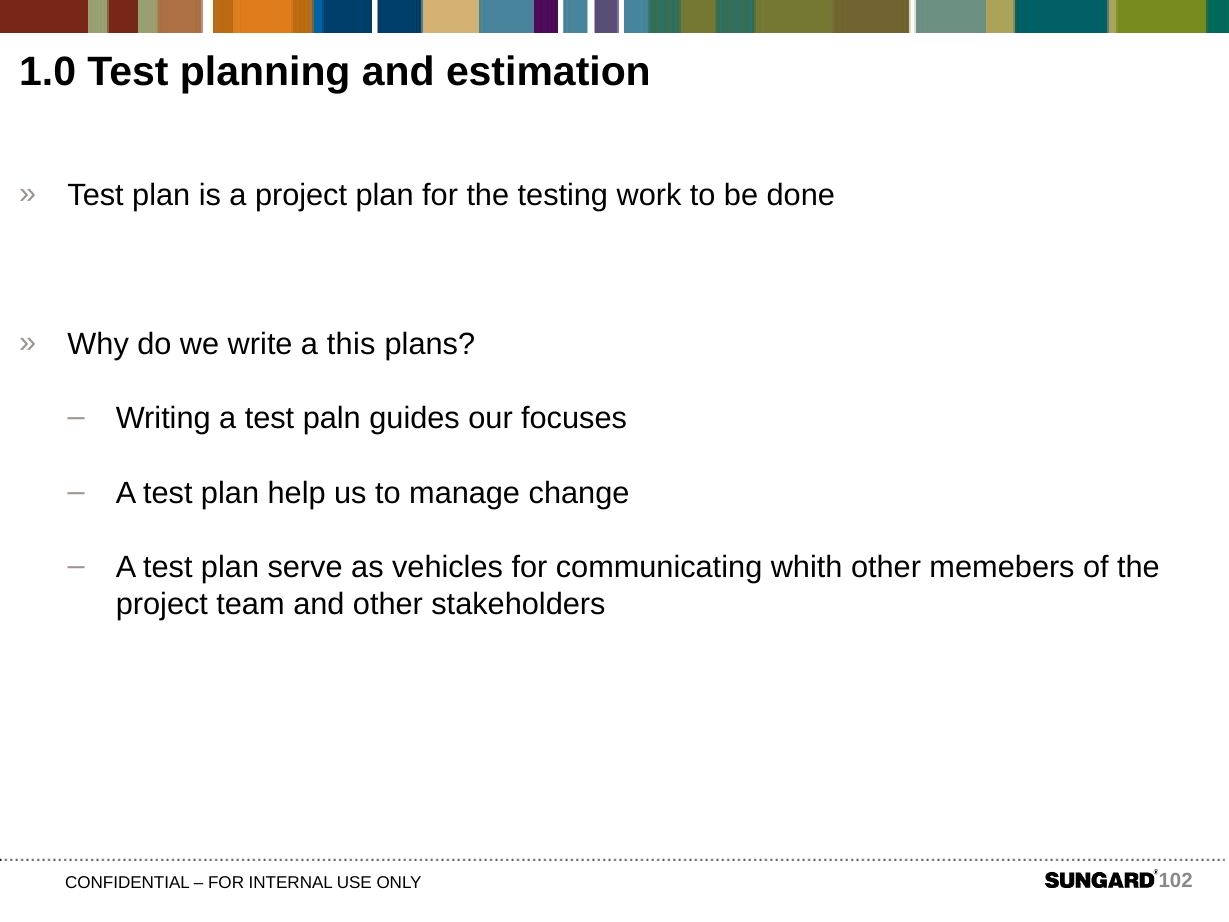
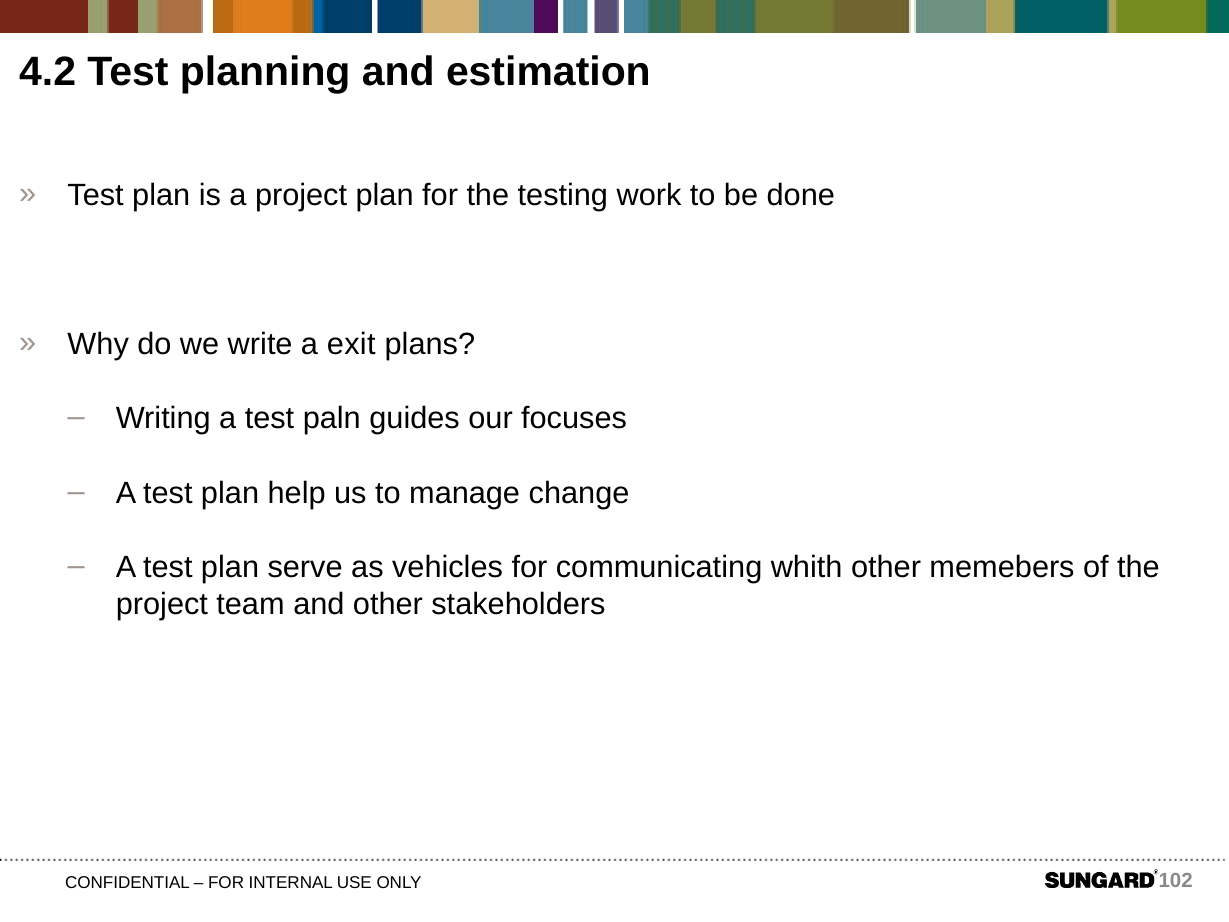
1.0: 1.0 -> 4.2 (48, 72)
this: this -> exit (351, 344)
